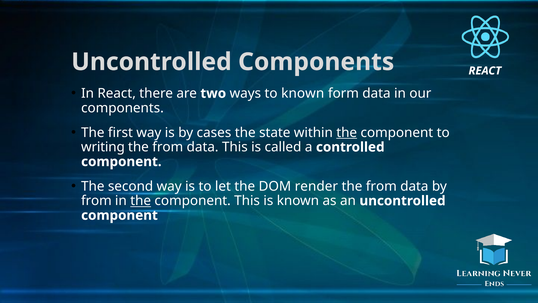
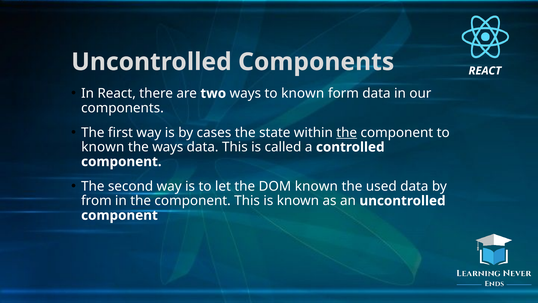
writing: writing -> known (103, 147)
from: from -> ways (168, 147)
DOM render: render -> known (316, 186)
from: from -> used (381, 186)
the underline: present -> none (141, 201)
